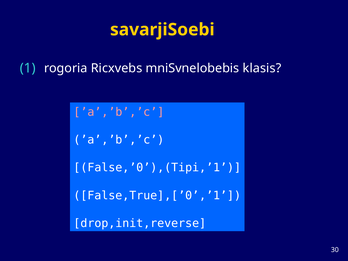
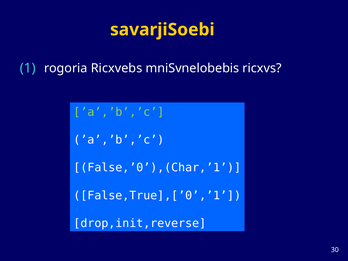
klasis: klasis -> ricxvs (262, 68)
’a’,’b’,’c colour: pink -> light green (119, 112)
False,’0’),(Tipi,’1: False,’0’),(Tipi,’1 -> False,’0’),(Char,’1 (157, 168)
